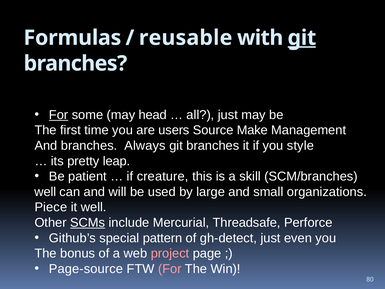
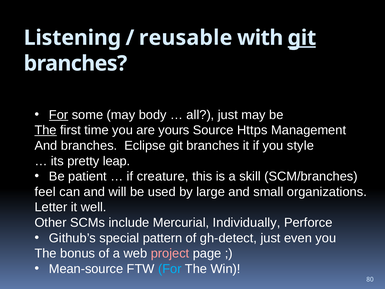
Formulas: Formulas -> Listening (72, 38)
head: head -> body (153, 115)
The underline: none -> present (46, 130)
users: users -> yours (174, 130)
Make: Make -> Https (252, 130)
Always: Always -> Eclipse (145, 145)
well: well -> feel (45, 192)
Piece: Piece -> Letter (51, 207)
SCMs underline: present -> none (88, 222)
Threadsafe: Threadsafe -> Individually (247, 222)
Page-source: Page-source -> Mean-source (86, 269)
For colour: pink -> light blue (170, 269)
